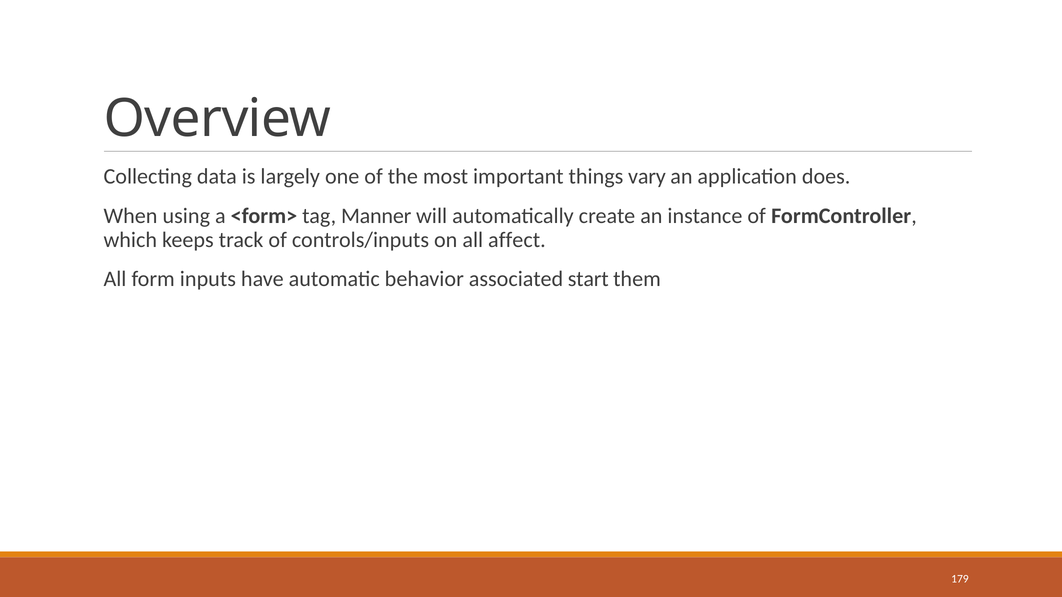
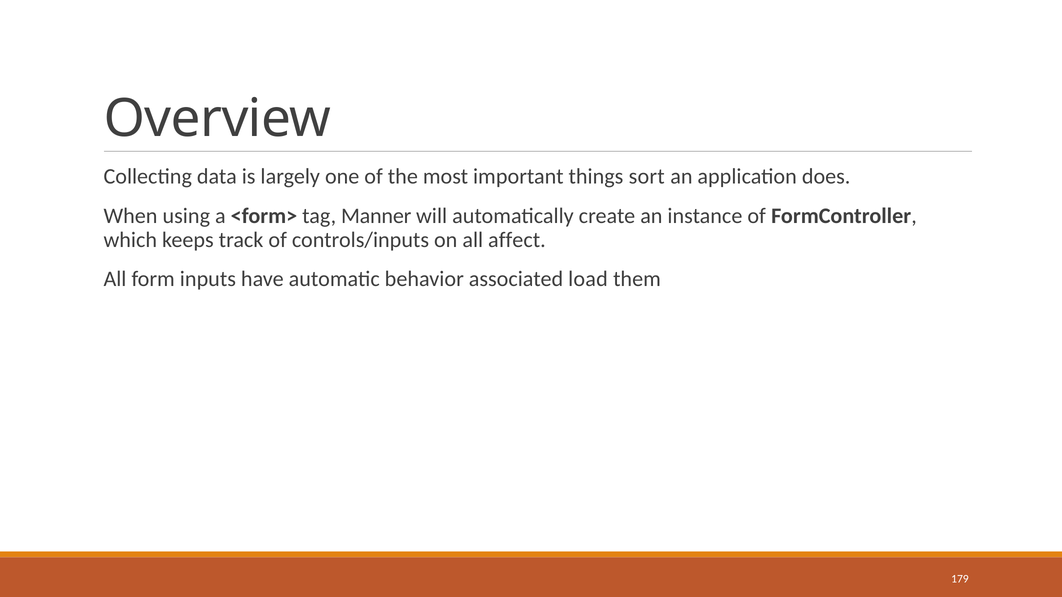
vary: vary -> sort (647, 177)
start: start -> load (588, 279)
